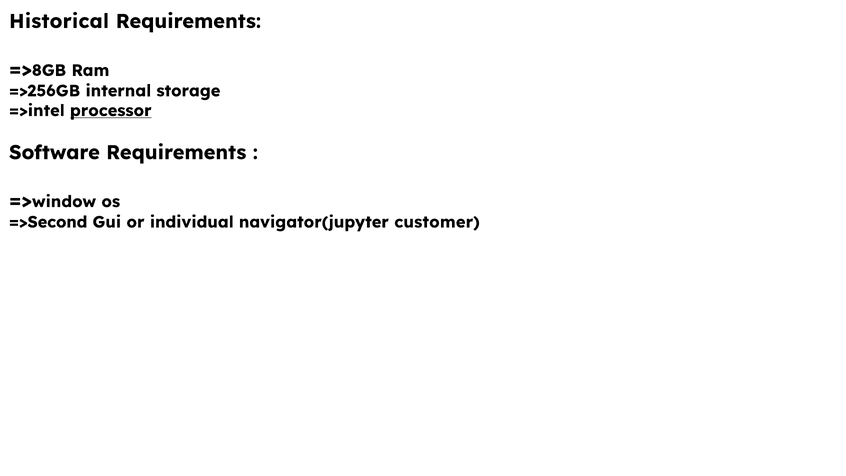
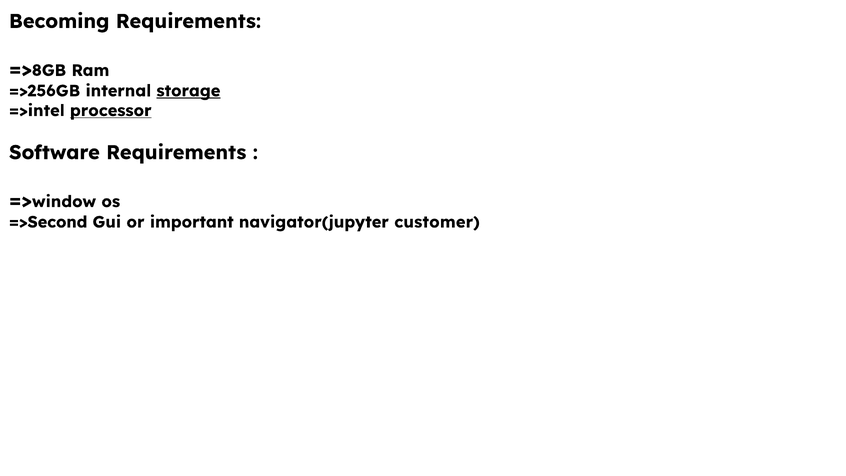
Historical: Historical -> Becoming (59, 21)
storage underline: none -> present (188, 91)
individual: individual -> important (192, 222)
